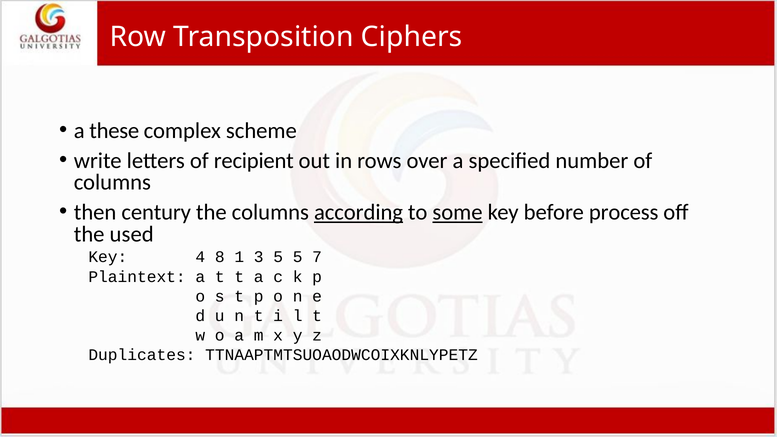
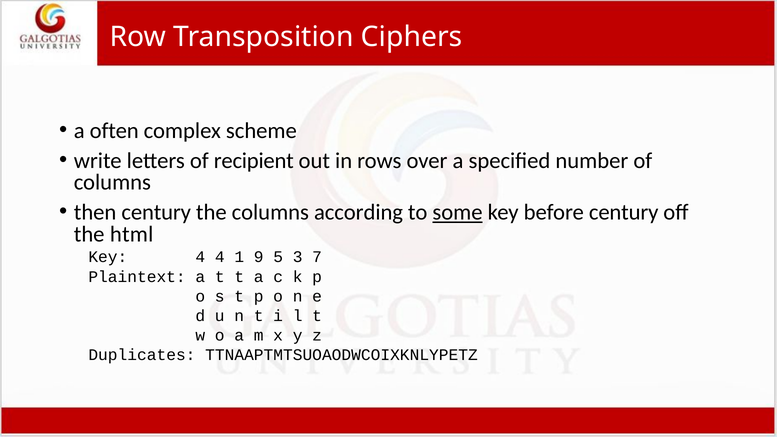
these: these -> often (114, 131)
according underline: present -> none (359, 212)
before process: process -> century (624, 212)
used: used -> html (132, 234)
4 8: 8 -> 4 (220, 257)
3: 3 -> 9 (259, 257)
5 5: 5 -> 3 (298, 257)
